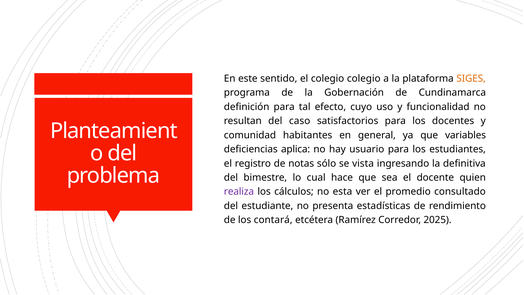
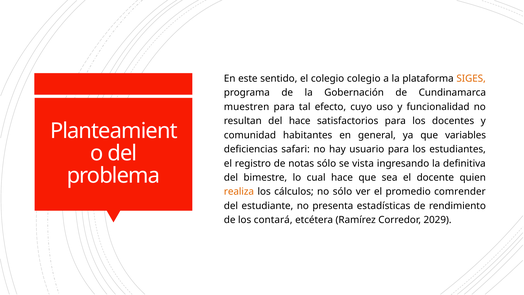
definición: definición -> muestren (247, 107)
del caso: caso -> hace (300, 121)
aplica: aplica -> safari (296, 149)
realiza colour: purple -> orange (239, 192)
no esta: esta -> sólo (342, 192)
consultado: consultado -> comrender (460, 192)
2025: 2025 -> 2029 (438, 220)
